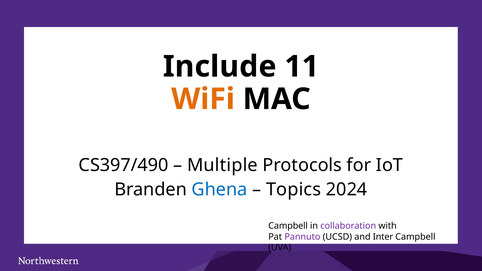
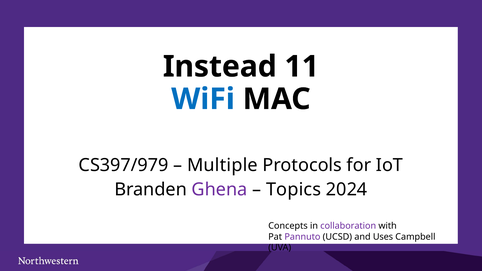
Include: Include -> Instead (220, 67)
WiFi colour: orange -> blue (203, 99)
CS397/490: CS397/490 -> CS397/979 (124, 165)
Ghena colour: blue -> purple (220, 190)
Campbell: Campbell -> Concepts (288, 226)
Inter: Inter -> Uses (383, 237)
